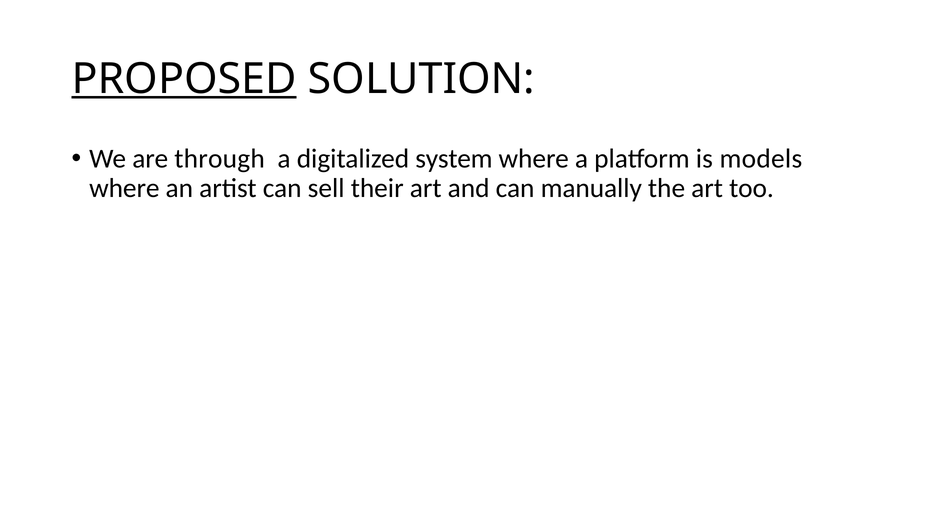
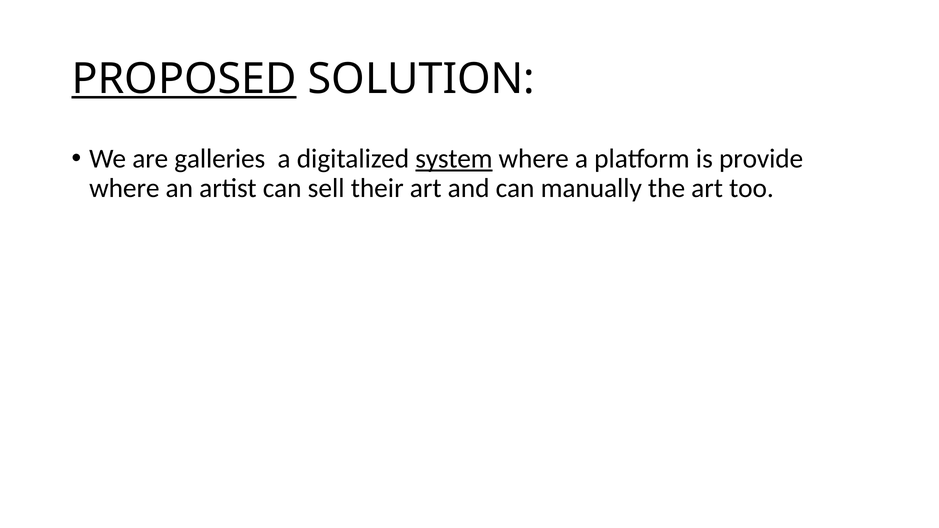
through: through -> galleries (220, 159)
system underline: none -> present (454, 159)
models: models -> provide (761, 159)
